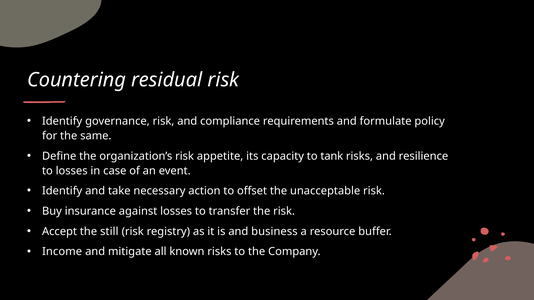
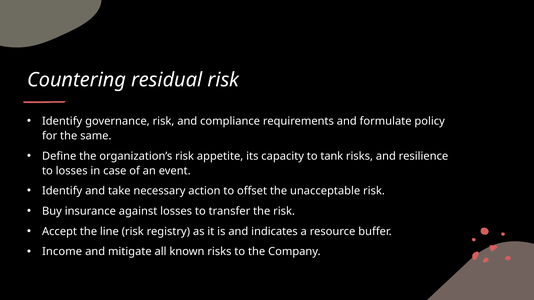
still: still -> line (109, 232)
business: business -> indicates (274, 232)
